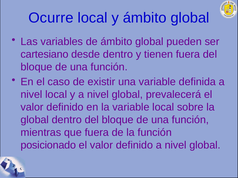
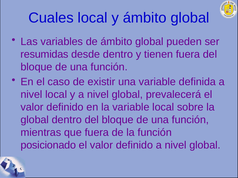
Ocurre: Ocurre -> Cuales (51, 18)
cartesiano: cartesiano -> resumidas (44, 54)
